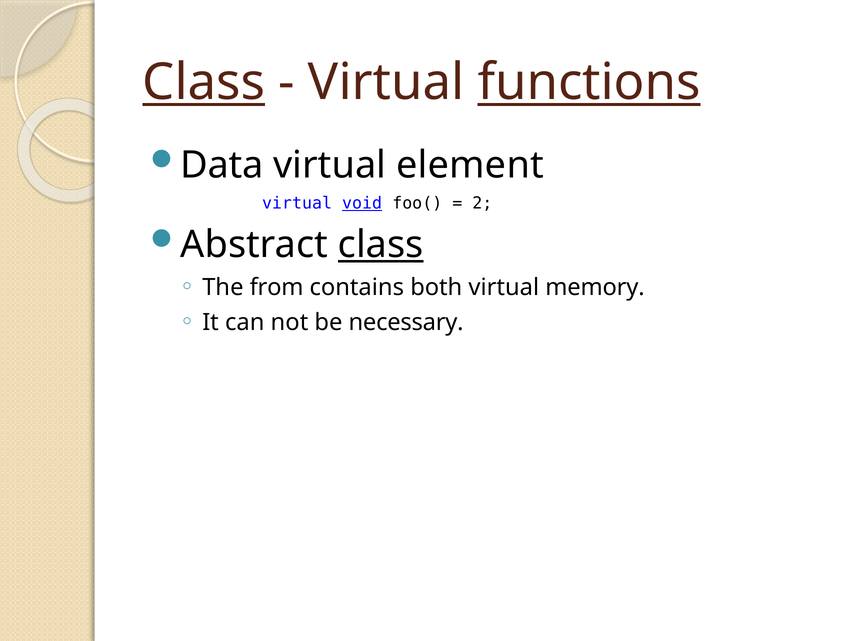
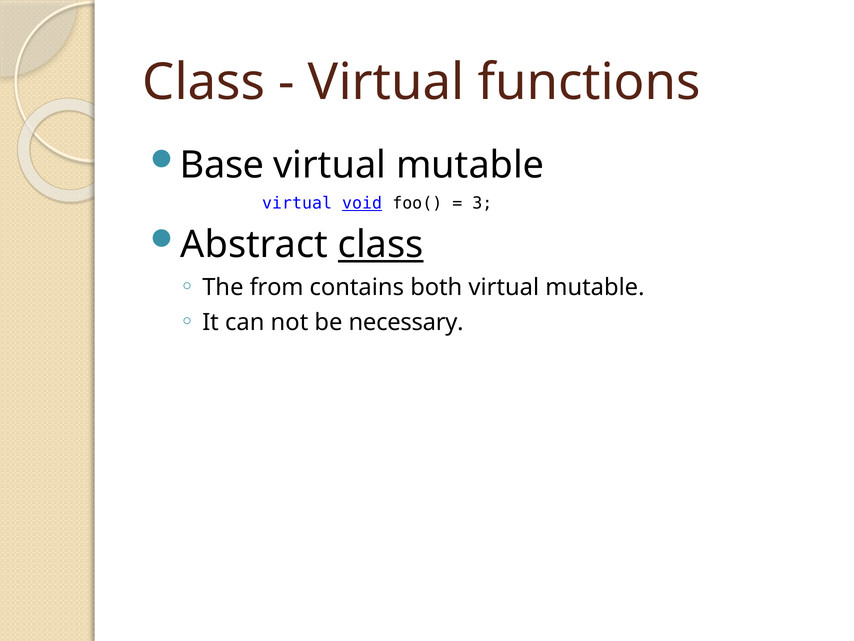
Class underline: present -> none (204, 83)
functions underline: present -> none (589, 83)
Data: Data -> Base (222, 165)
element: element -> mutable (470, 165)
2: 2 -> 3 (482, 203)
memory: memory -> mutable (595, 287)
